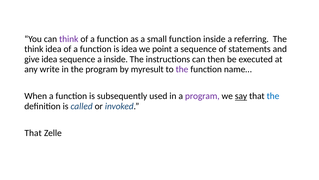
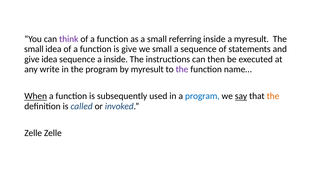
small function: function -> referring (185, 39)
a referring: referring -> myresult (251, 39)
think: think -> small (34, 49)
is idea: idea -> give (129, 49)
we point: point -> small (162, 49)
When underline: none -> present (36, 96)
program colour: purple -> blue (202, 96)
the colour: blue -> orange (273, 96)
That: That -> Zelle (33, 133)
